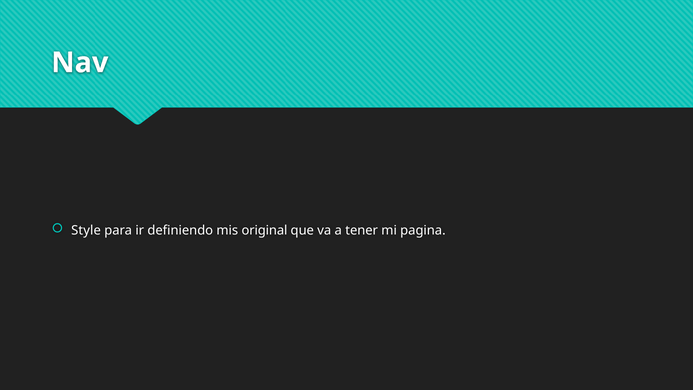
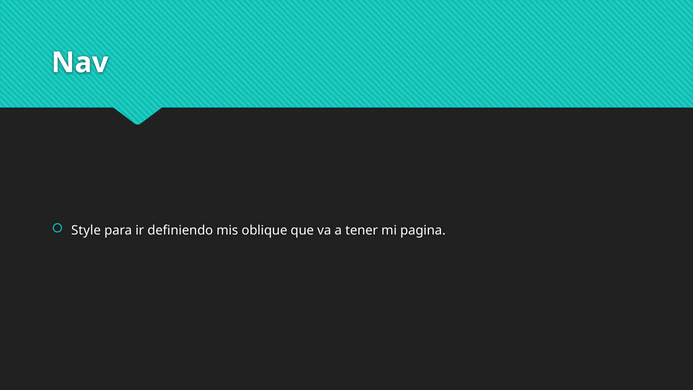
original: original -> oblique (264, 231)
